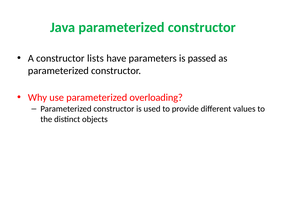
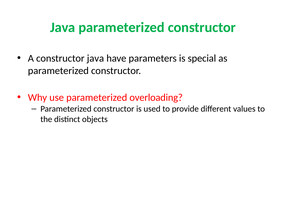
constructor lists: lists -> java (95, 58)
passed: passed -> special (202, 58)
